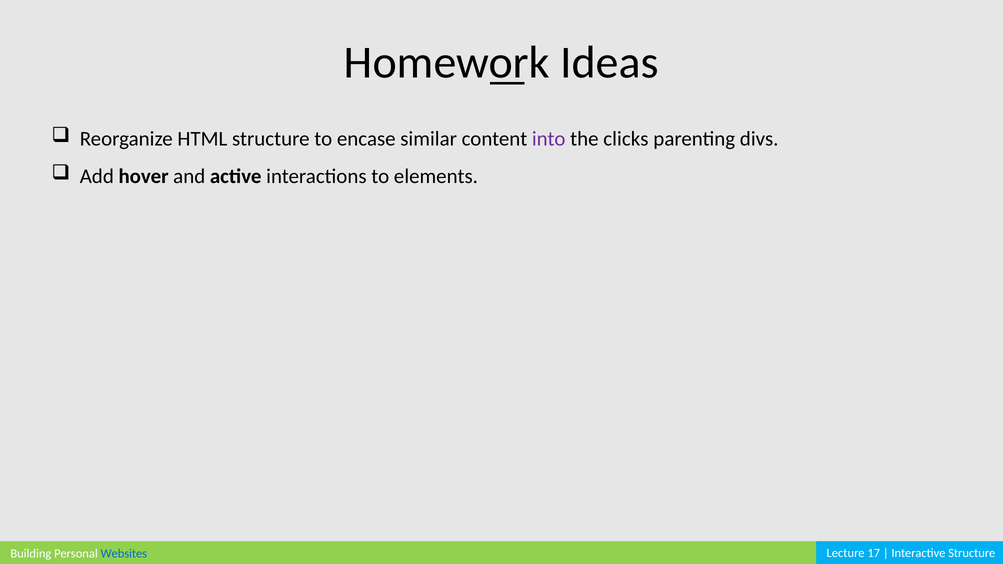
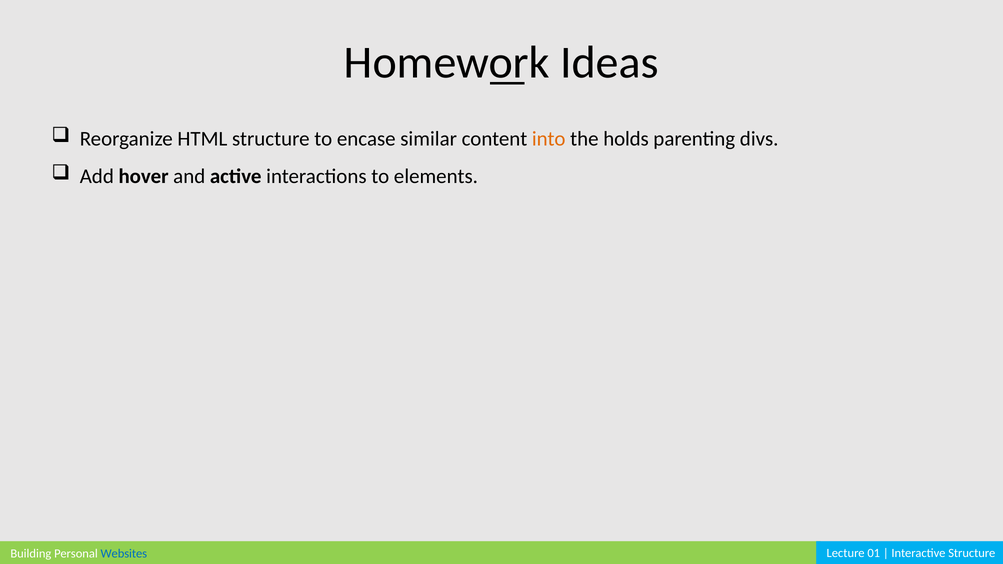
into colour: purple -> orange (549, 139)
clicks: clicks -> holds (626, 139)
17: 17 -> 01 (874, 553)
